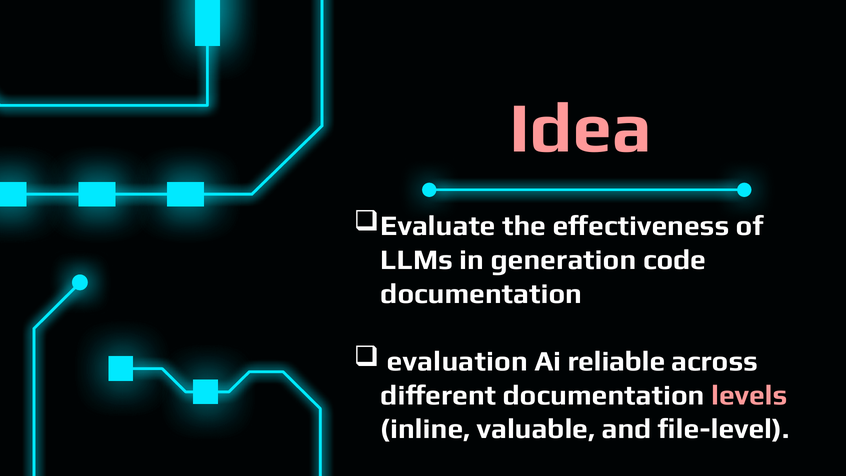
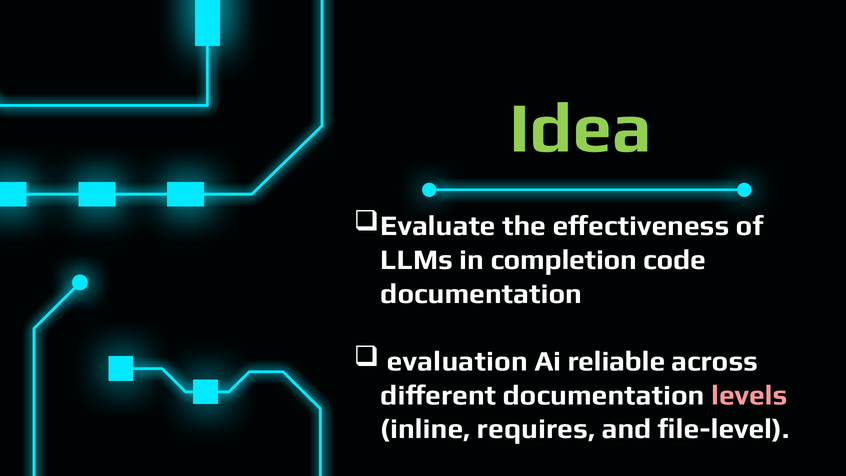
Idea colour: pink -> light green (581, 128)
generation: generation -> completion (564, 260)
valuable: valuable -> requires (536, 429)
